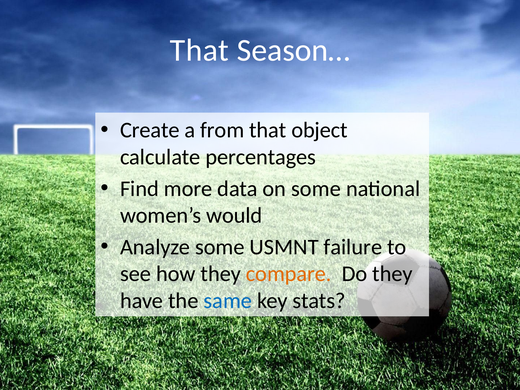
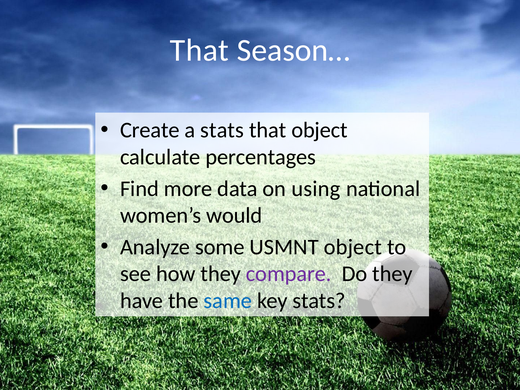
a from: from -> stats (222, 130)
on some: some -> using (316, 189)
USMNT failure: failure -> object (353, 247)
compare colour: orange -> purple (289, 274)
